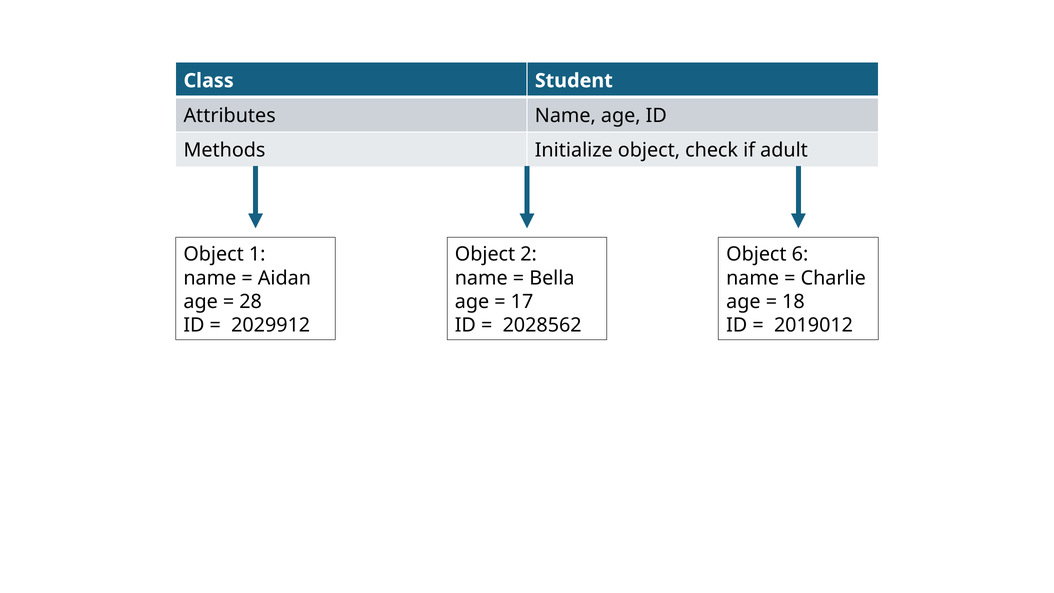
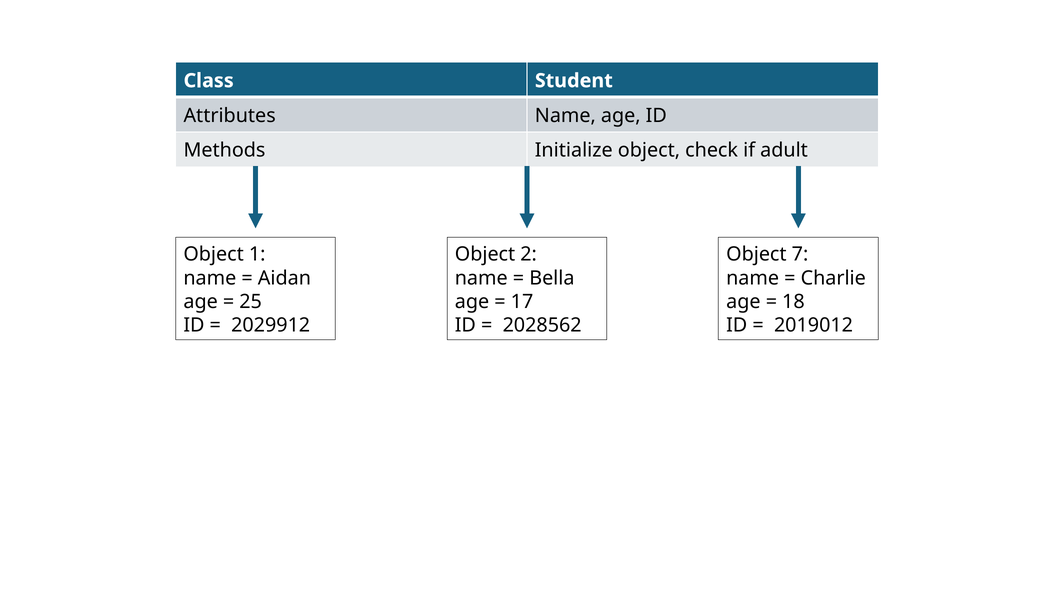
6: 6 -> 7 (800, 254)
28: 28 -> 25 (251, 302)
